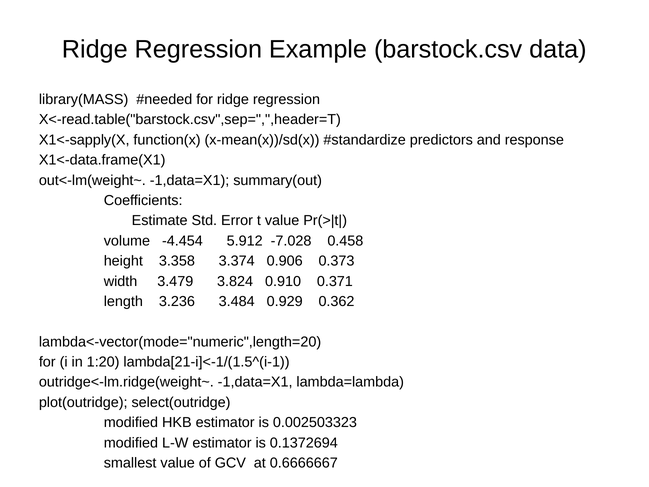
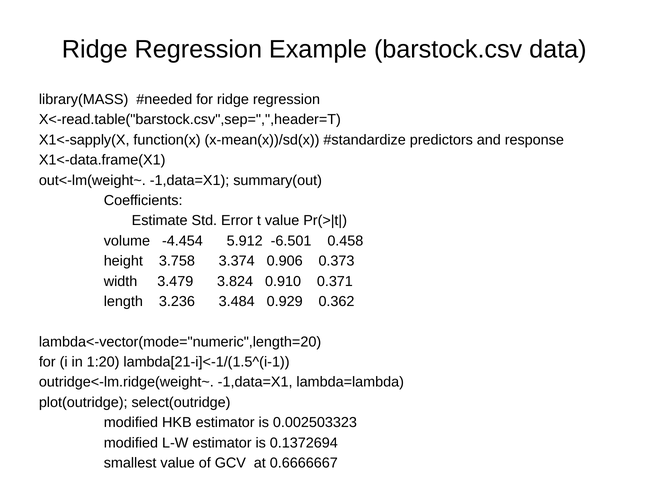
-7.028: -7.028 -> -6.501 (291, 241)
3.358: 3.358 -> 3.758 (177, 261)
